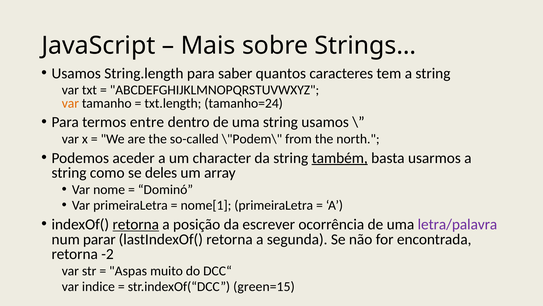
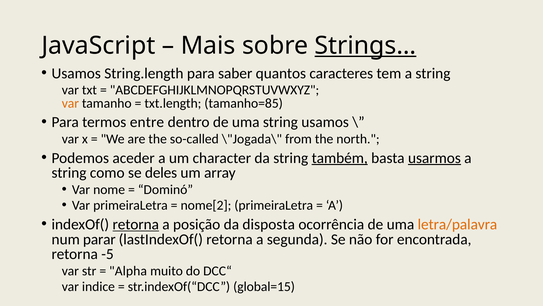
Strings… underline: none -> present (365, 46)
tamanho=24: tamanho=24 -> tamanho=85 (244, 103)
\"Podem\: \"Podem\ -> \"Jogada\ (252, 139)
usarmos underline: none -> present (434, 158)
nome[1: nome[1 -> nome[2 (206, 205)
escrever: escrever -> disposta (269, 224)
letra/palavra colour: purple -> orange (457, 224)
-2: -2 -> -5 (108, 254)
Aspas: Aspas -> Alpha (128, 270)
green=15: green=15 -> global=15 (264, 286)
